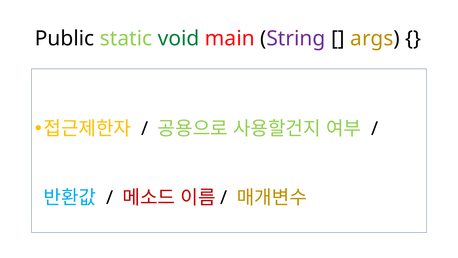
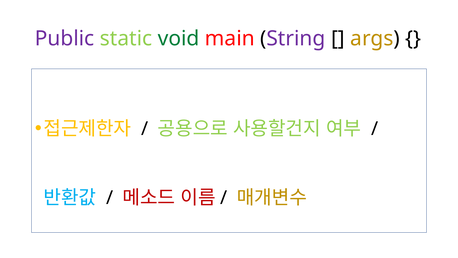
Public colour: black -> purple (65, 38)
